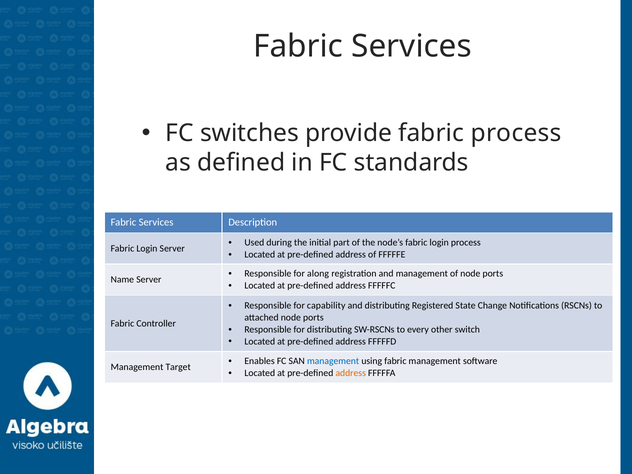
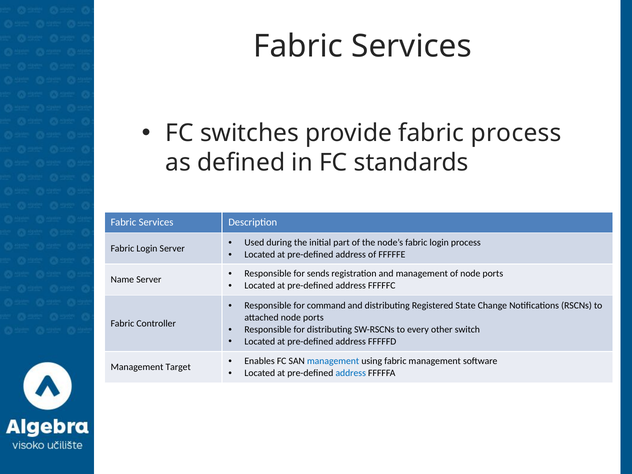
along: along -> sends (318, 274)
capability: capability -> command (326, 306)
address colour: orange -> blue (351, 373)
